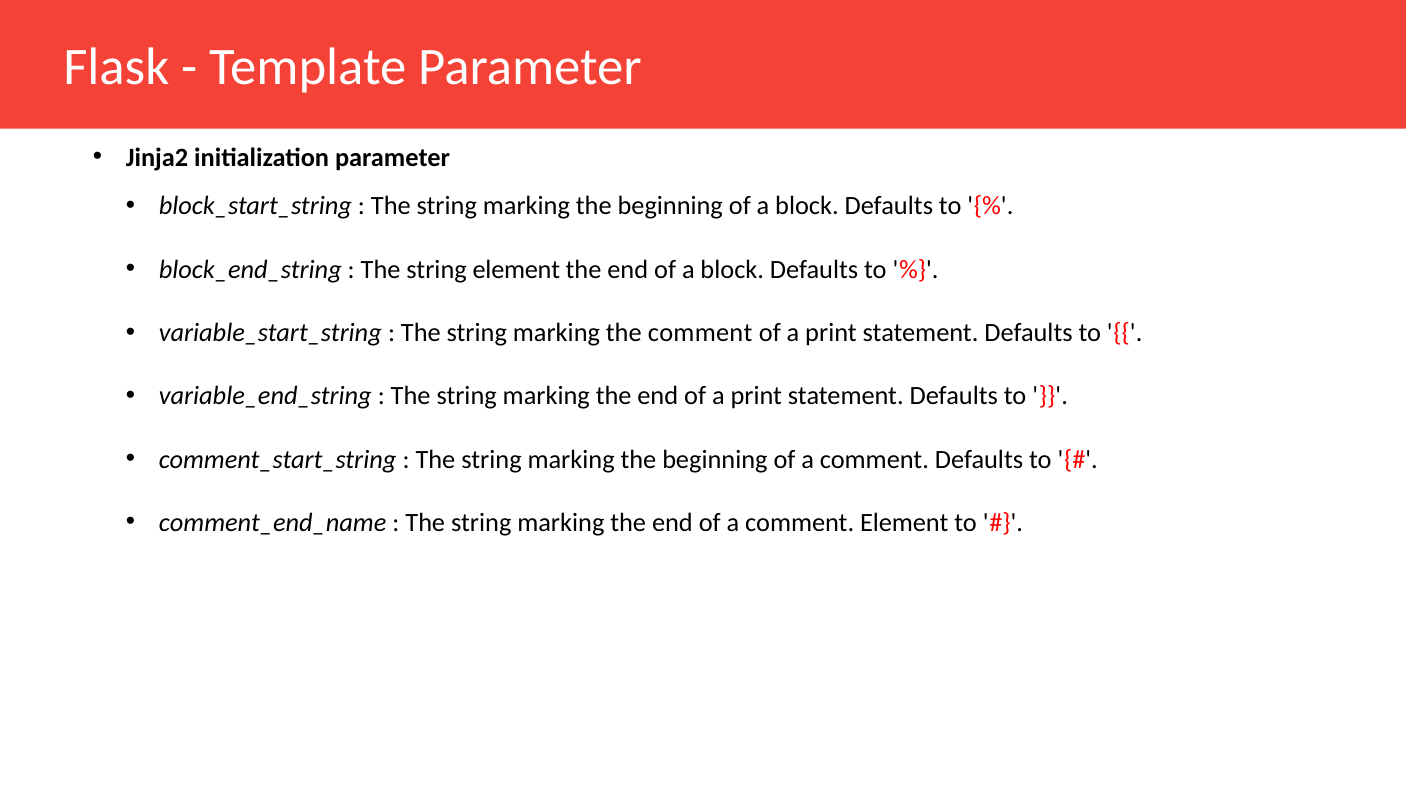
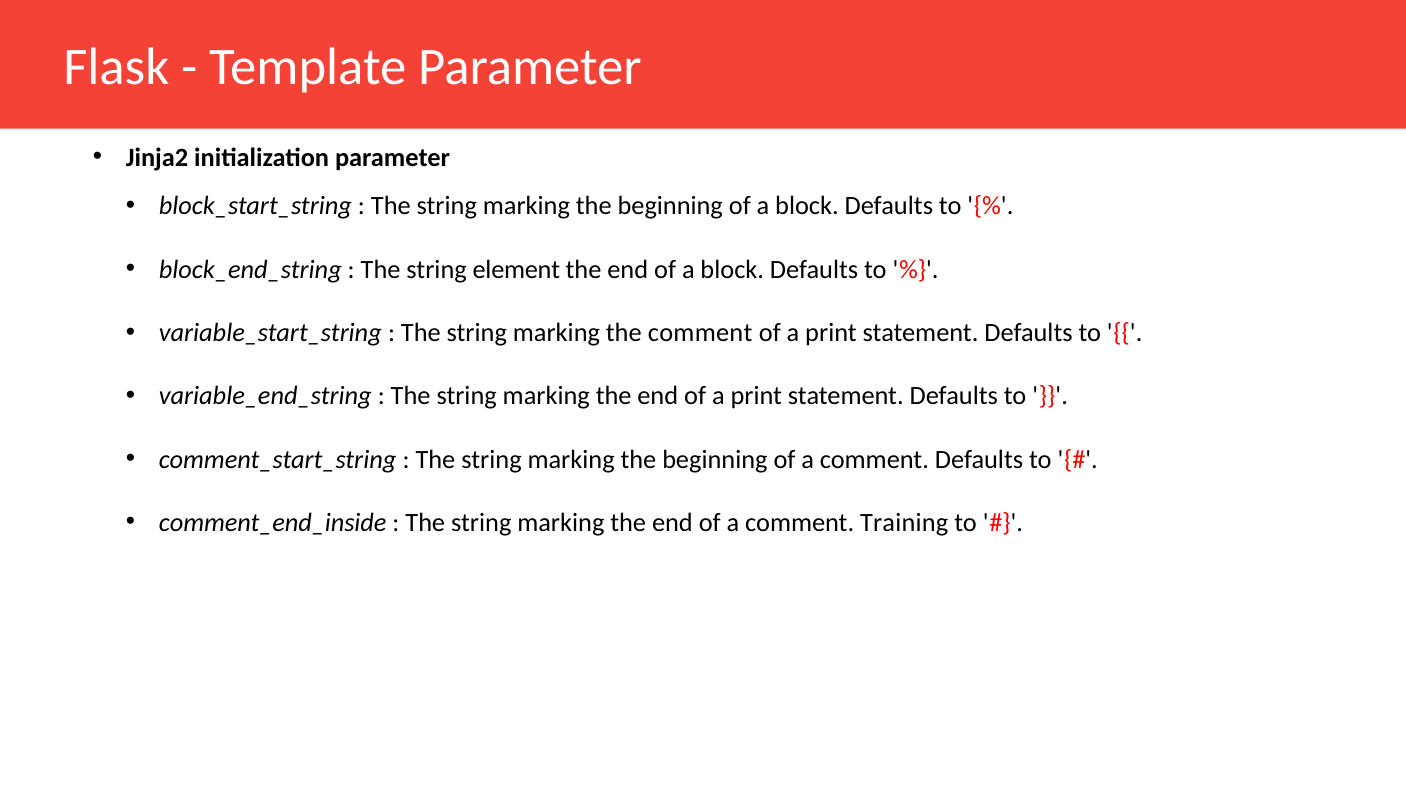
comment_end_name: comment_end_name -> comment_end_inside (273, 523)
comment Element: Element -> Training (904, 523)
